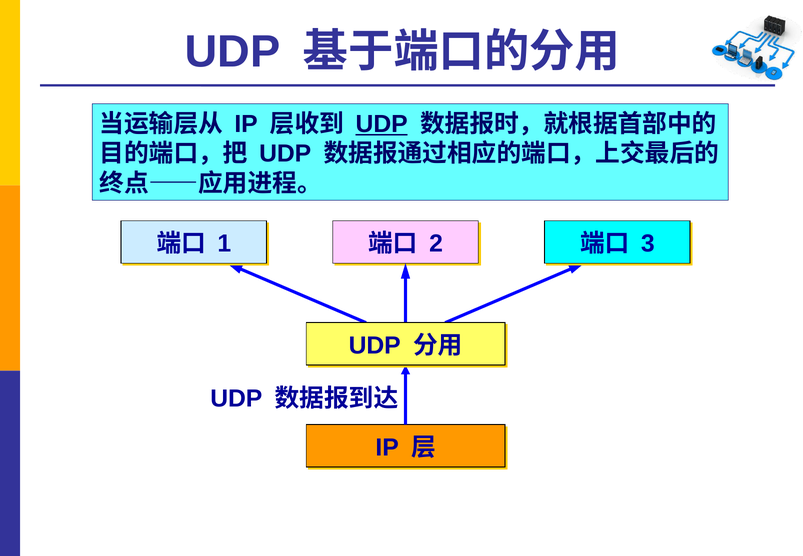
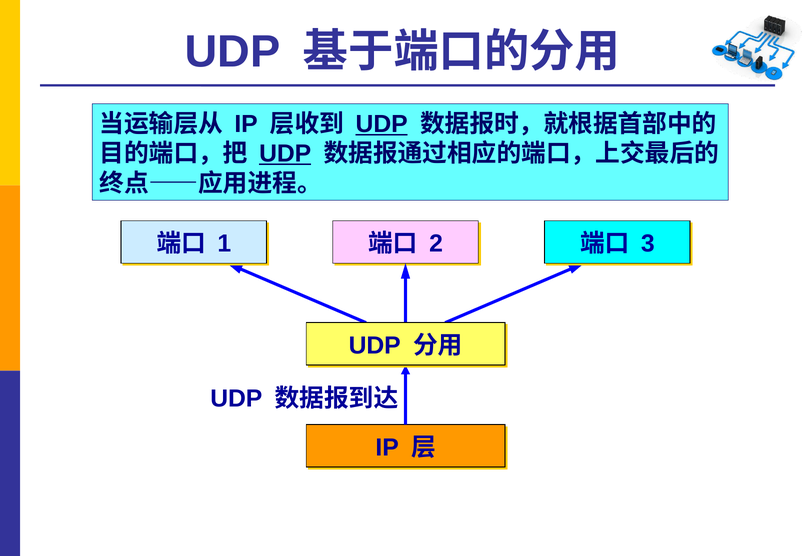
UDP underline: none -> present (285, 154)
